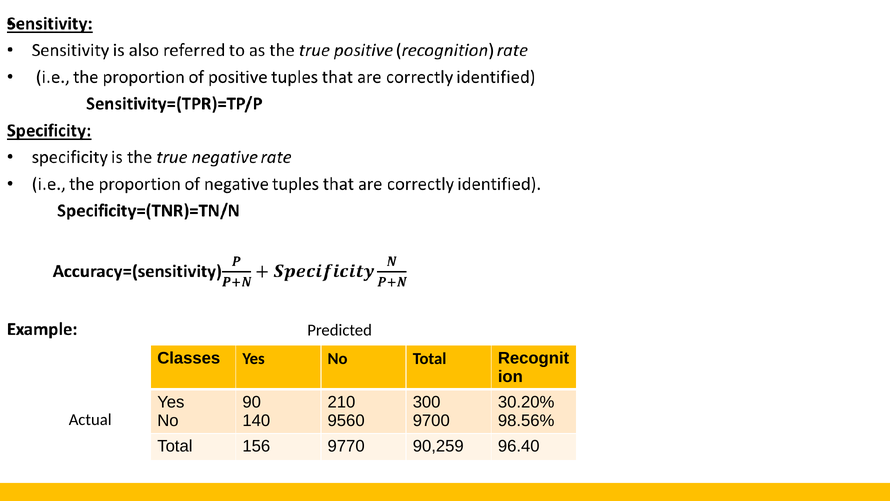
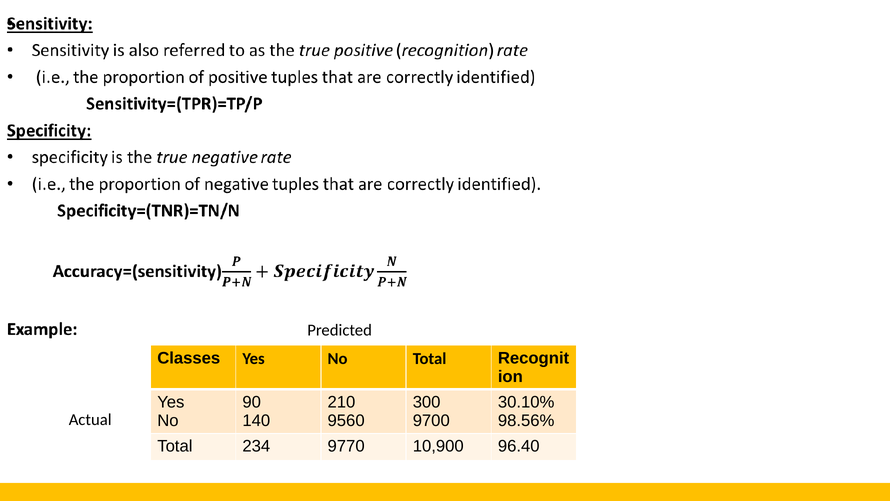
30.20%: 30.20% -> 30.10% (526, 402)
156: 156 -> 234 (256, 446)
90,259: 90,259 -> 10,900 (438, 446)
